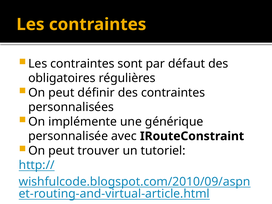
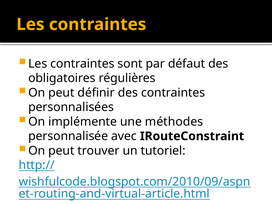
générique: générique -> méthodes (174, 122)
